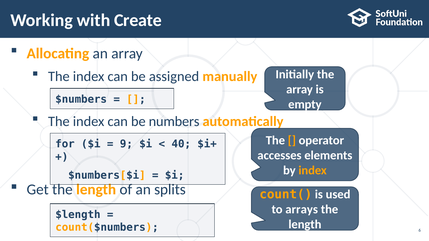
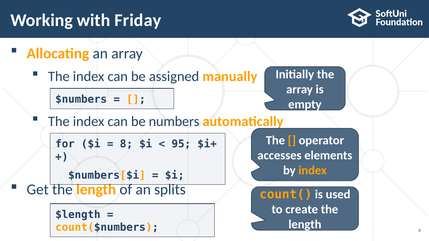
Create: Create -> Friday (138, 20)
9: 9 -> 8 (126, 144)
40: 40 -> 95 (181, 144)
arrays: arrays -> create (302, 210)
